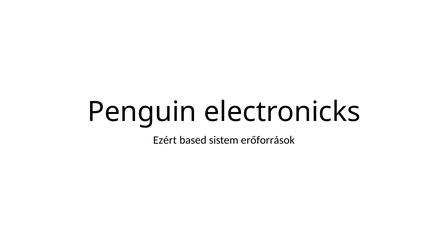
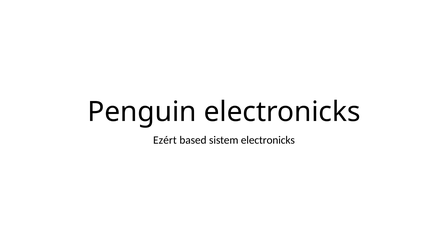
sistem erőforrások: erőforrások -> electronicks (268, 140)
